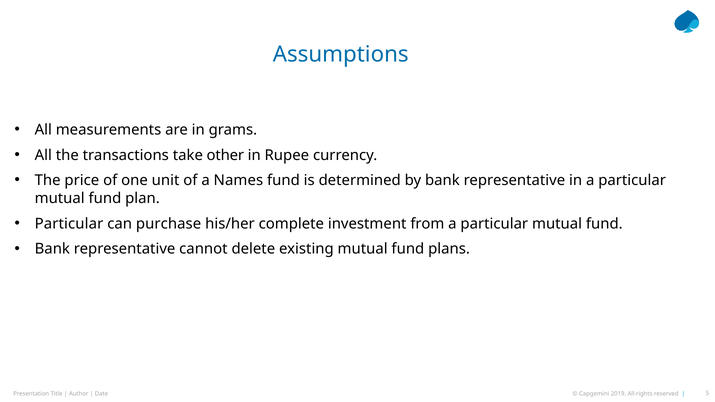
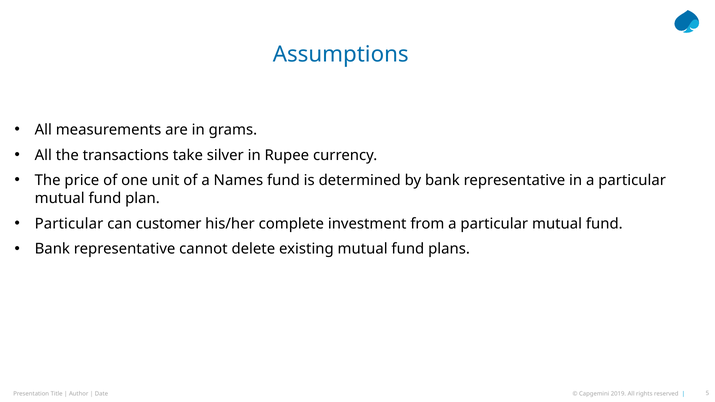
other: other -> silver (225, 155)
purchase: purchase -> customer (169, 224)
